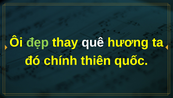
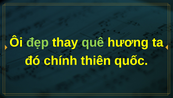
quê colour: white -> light green (93, 42)
